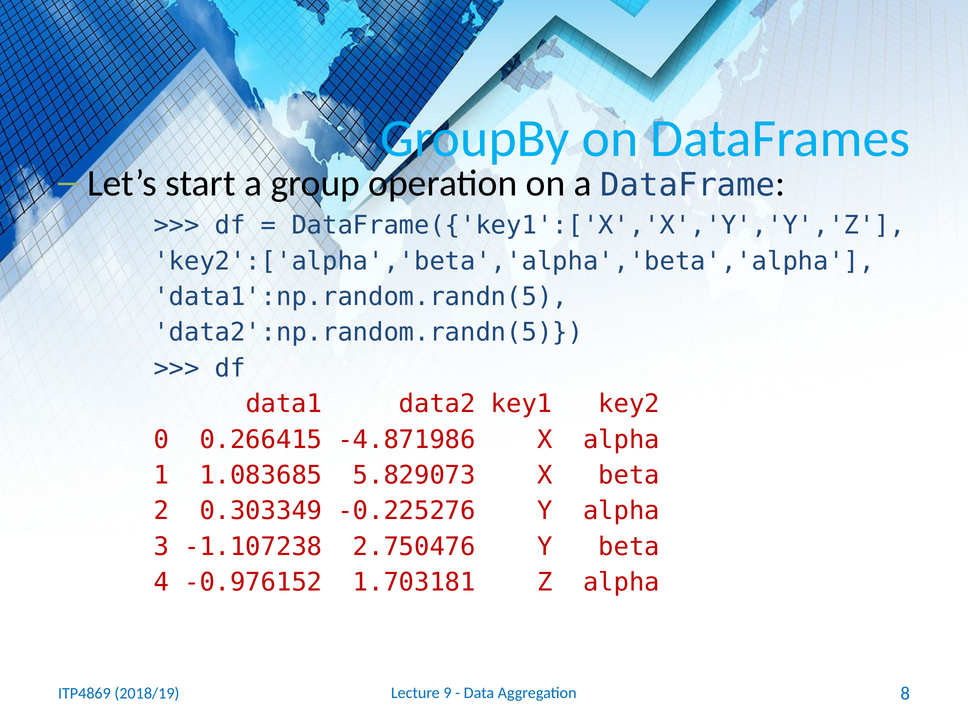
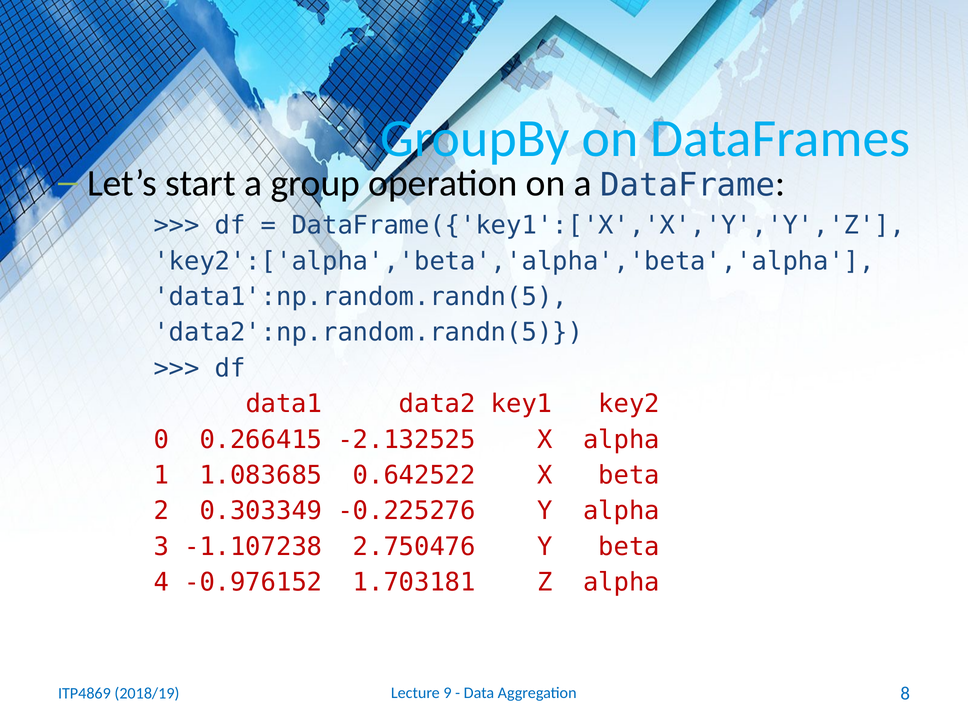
-4.871986: -4.871986 -> -2.132525 (407, 440)
5.829073: 5.829073 -> 0.642522 (414, 475)
